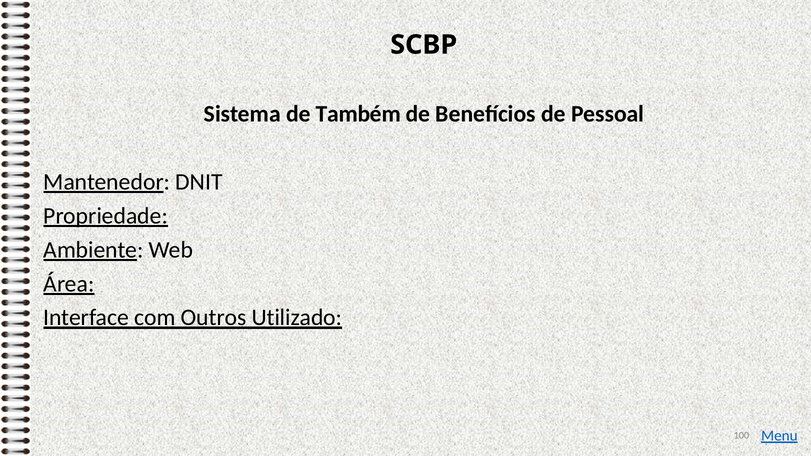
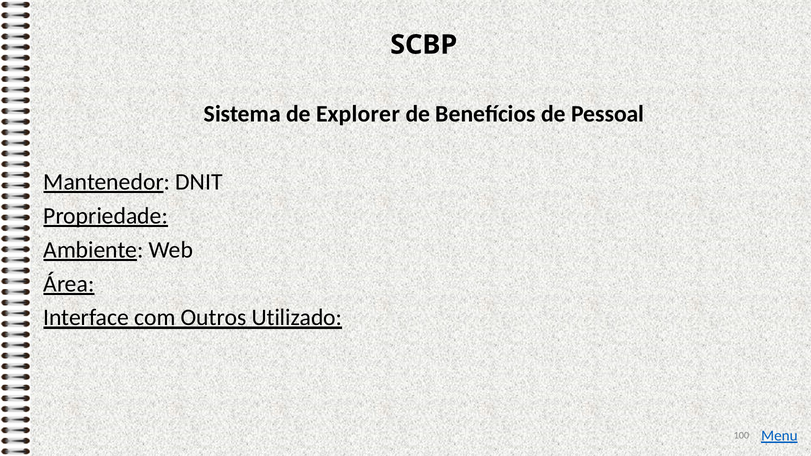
Também: Também -> Explorer (358, 114)
